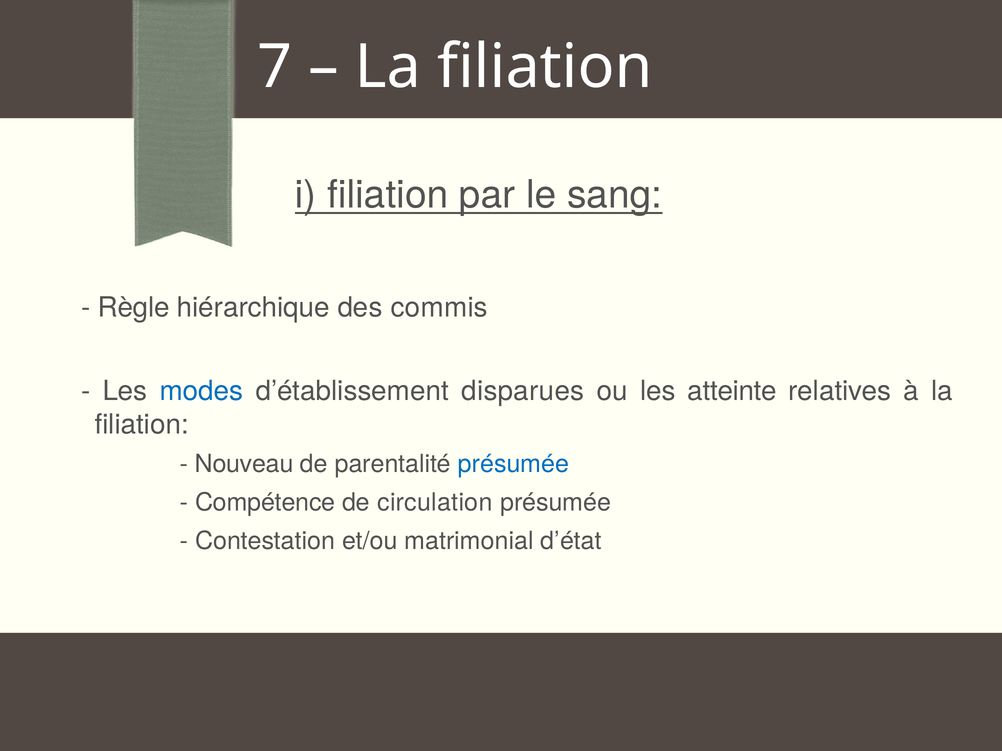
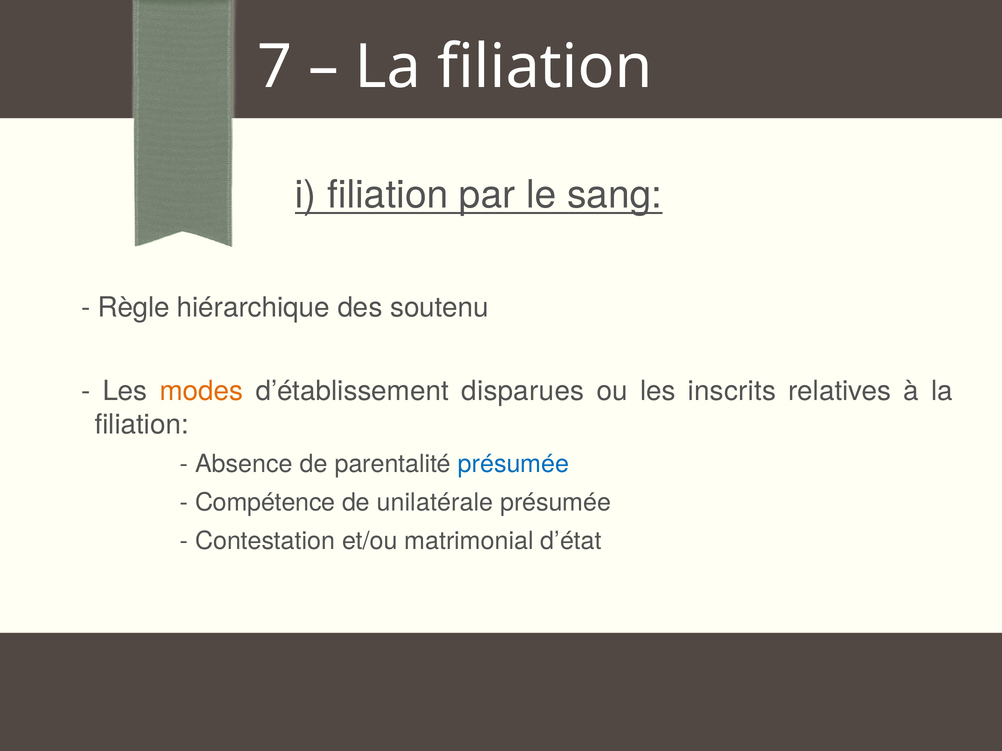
commis: commis -> soutenu (439, 308)
modes colour: blue -> orange (201, 391)
atteinte: atteinte -> inscrits (732, 391)
Nouveau: Nouveau -> Absence (244, 465)
circulation: circulation -> unilatérale (435, 503)
